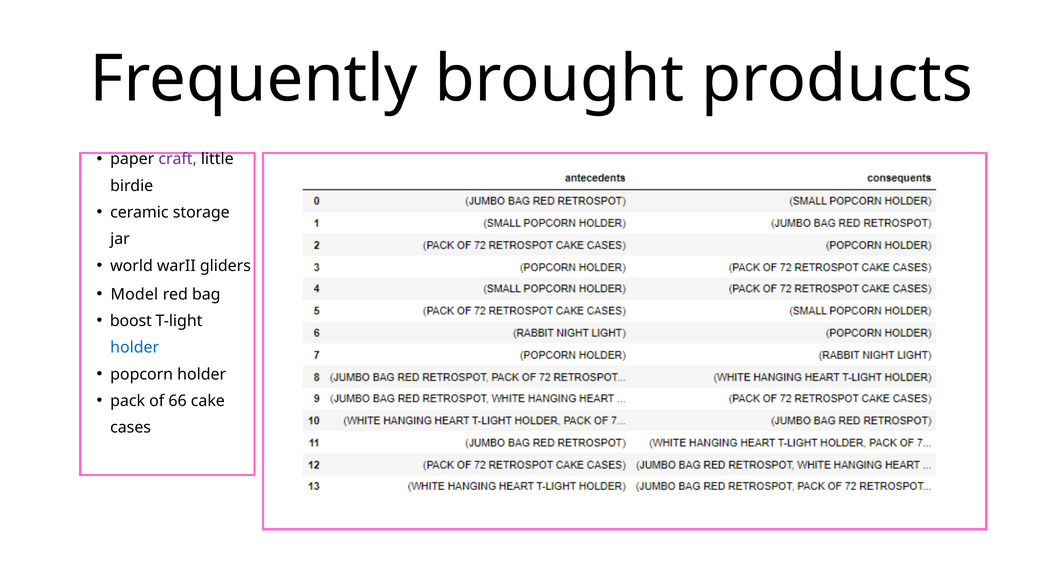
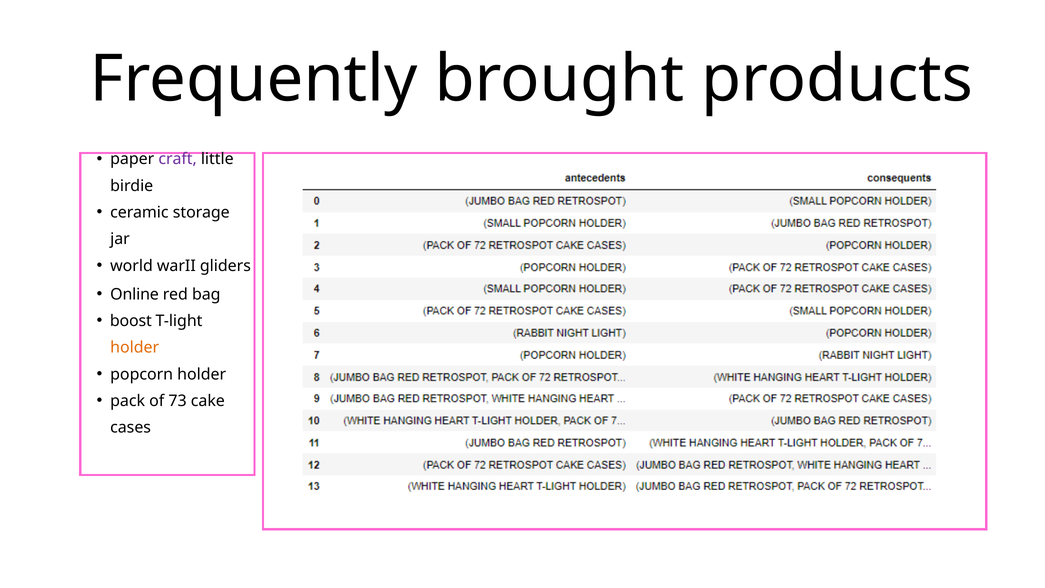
Model: Model -> Online (135, 294)
holder colour: blue -> orange (135, 348)
66: 66 -> 73 (178, 401)
